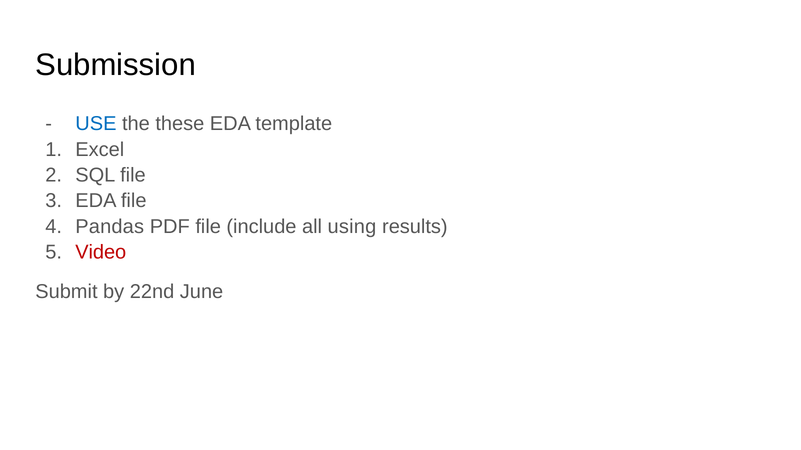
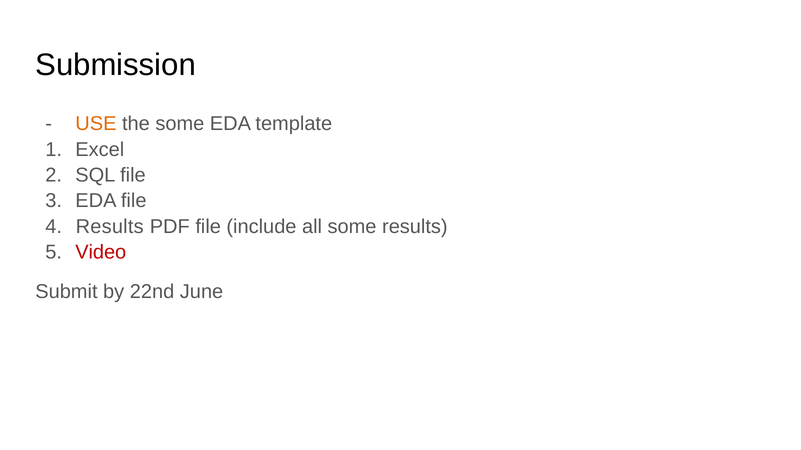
USE colour: blue -> orange (96, 124)
the these: these -> some (180, 124)
Pandas: Pandas -> Results (110, 227)
all using: using -> some (352, 227)
